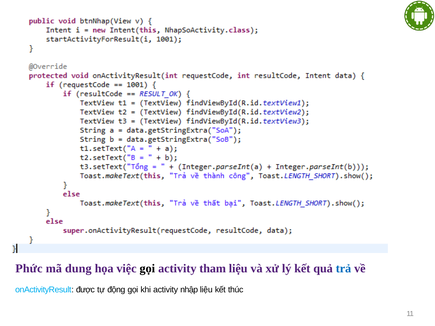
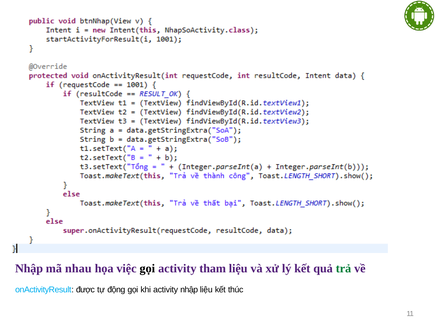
Phức: Phức -> Nhập (29, 269)
dung: dung -> nhau (78, 269)
trả colour: blue -> green (343, 269)
